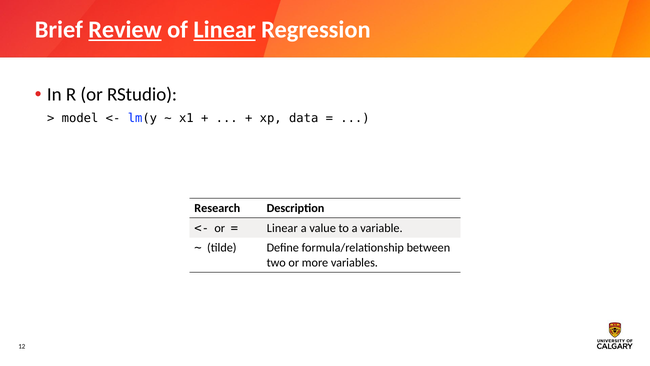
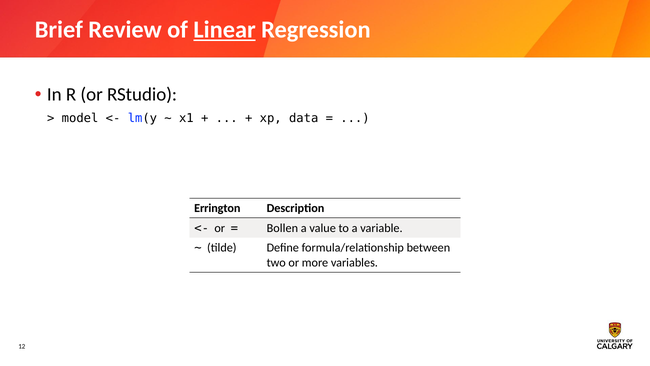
Review underline: present -> none (125, 30)
Research: Research -> Errington (217, 208)
Linear: Linear -> Bollen (282, 228)
